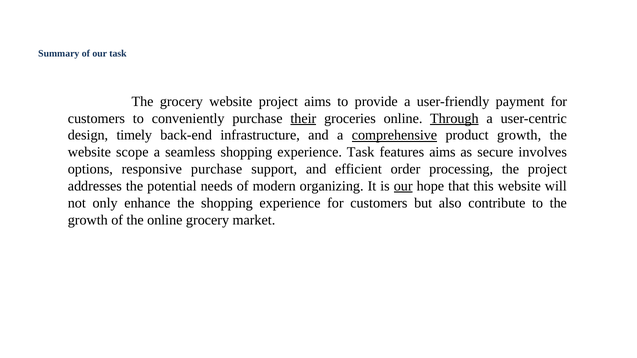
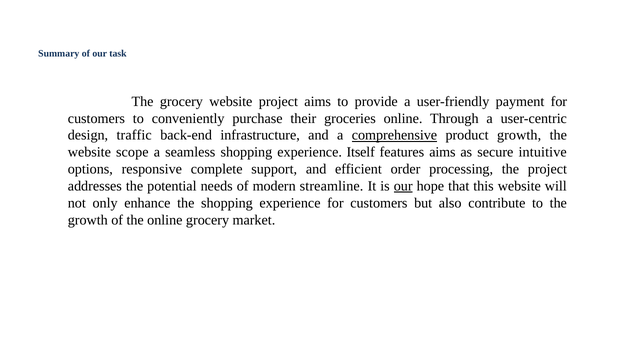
their underline: present -> none (303, 118)
Through underline: present -> none (454, 118)
timely: timely -> traffic (134, 135)
experience Task: Task -> Itself (361, 152)
involves: involves -> intuitive (543, 152)
responsive purchase: purchase -> complete (217, 169)
organizing: organizing -> streamline (332, 186)
